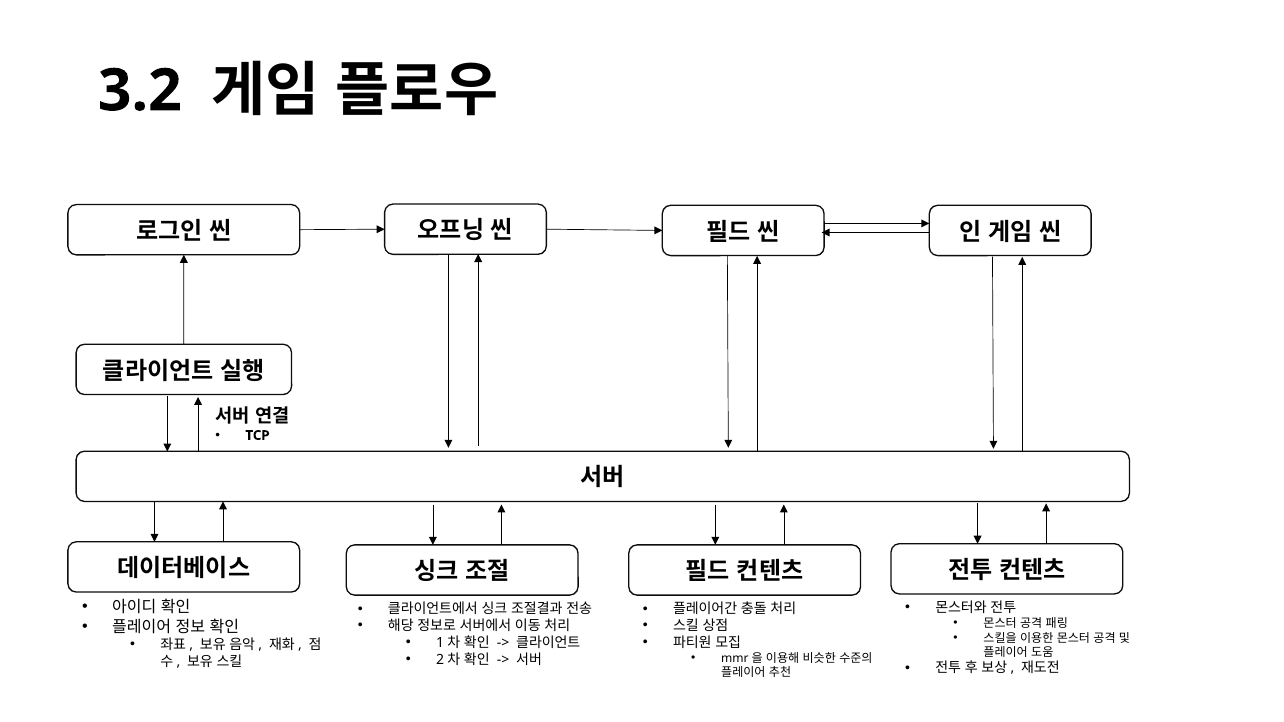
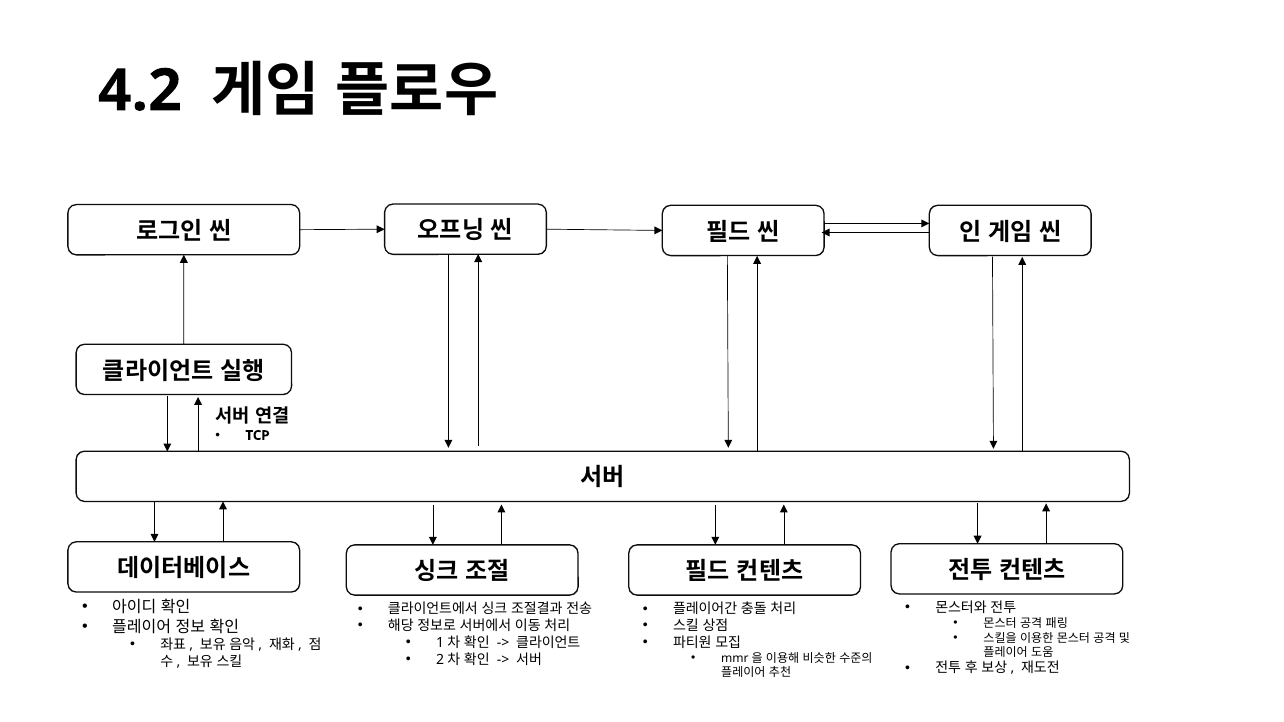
3.2: 3.2 -> 4.2 (140, 91)
